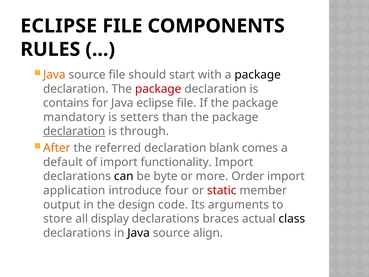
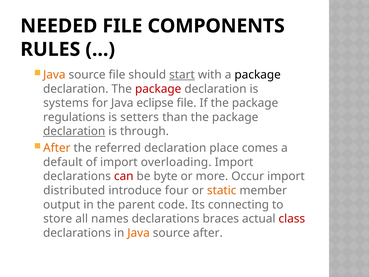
ECLIPSE: ECLIPSE -> NEEDED (59, 26)
start underline: none -> present (182, 75)
contains: contains -> systems (66, 103)
mandatory: mandatory -> regulations (74, 117)
blank: blank -> place (224, 148)
functionality: functionality -> overloading (176, 162)
can colour: black -> red (124, 176)
Order: Order -> Occur (248, 176)
application: application -> distributed (74, 190)
static colour: red -> orange (222, 190)
design: design -> parent (136, 204)
arguments: arguments -> connecting (238, 204)
display: display -> names (110, 219)
class colour: black -> red (292, 219)
Java colour: black -> orange (139, 233)
source align: align -> after (208, 233)
